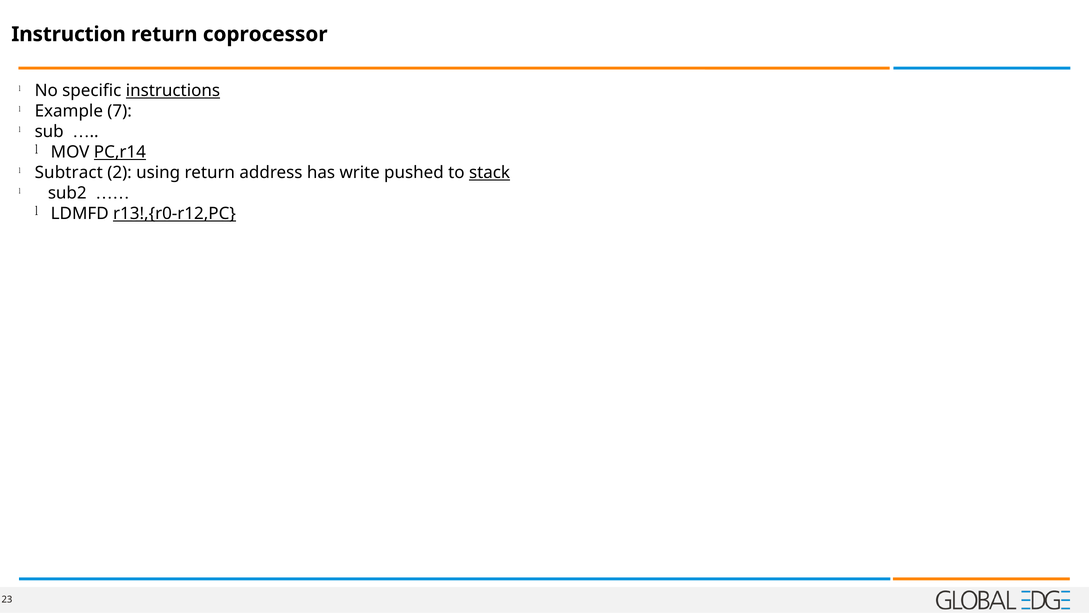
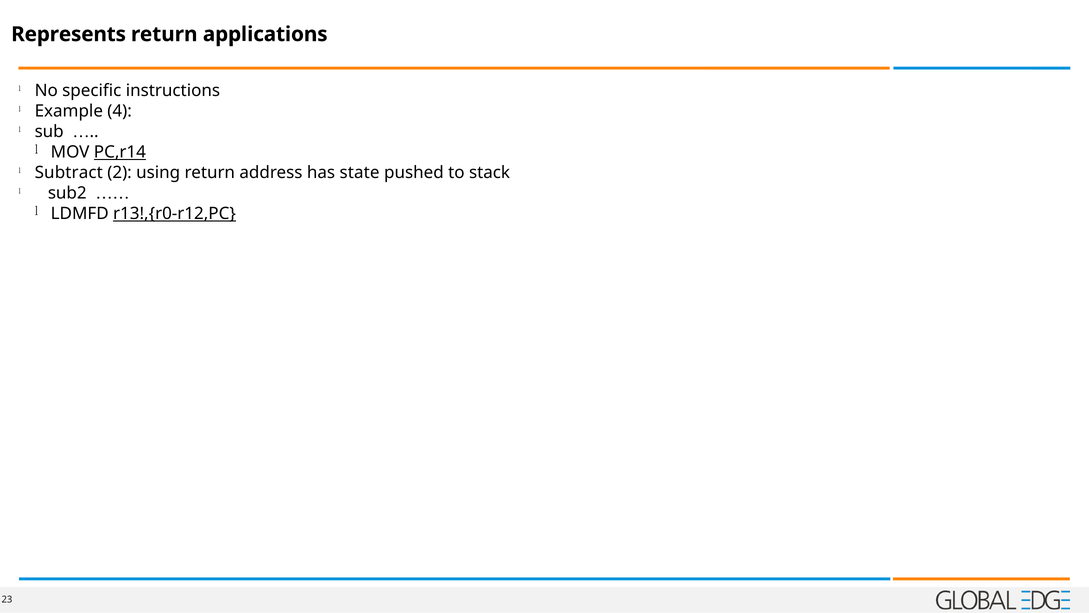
Instruction: Instruction -> Represents (69, 34)
coprocessor: coprocessor -> applications (265, 34)
instructions underline: present -> none (173, 91)
7: 7 -> 4 (120, 111)
write: write -> state (360, 172)
stack underline: present -> none (490, 172)
